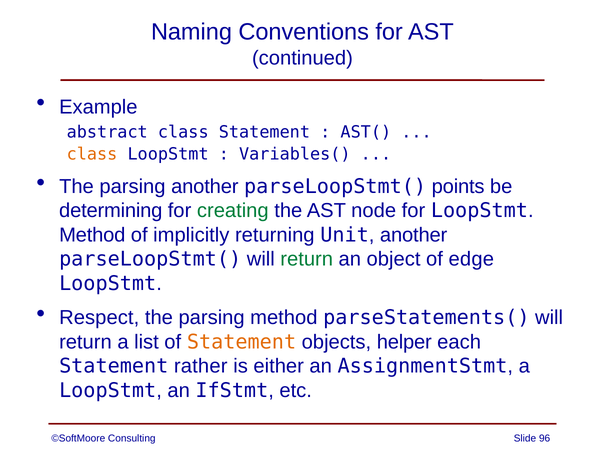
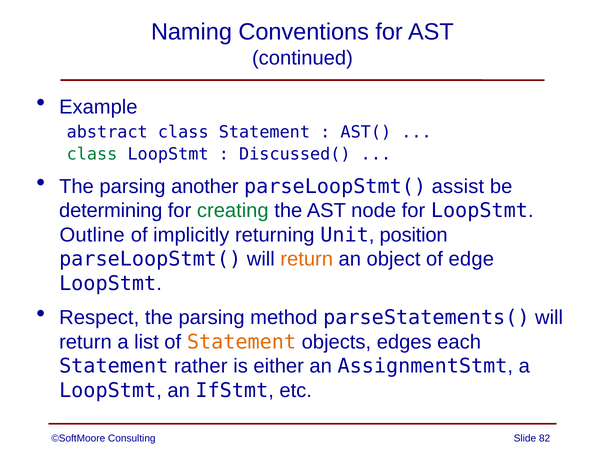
class colour: orange -> green (92, 154)
Variables(: Variables( -> Discussed( (295, 154)
points: points -> assist (458, 186)
Method: Method -> Outline (92, 235)
Unit another: another -> position (414, 235)
return colour: green -> orange (307, 259)
helper: helper -> edges (404, 342)
96: 96 -> 82 (545, 438)
